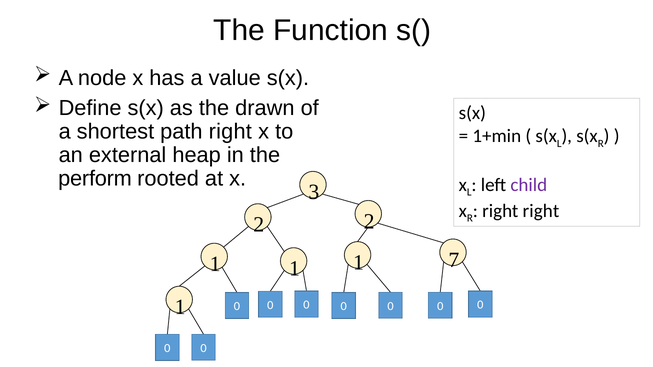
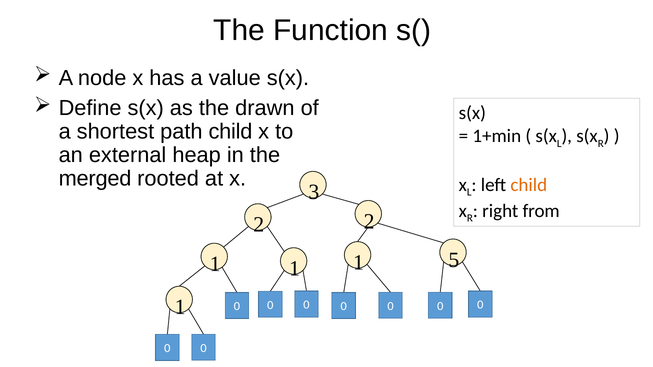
path right: right -> child (231, 132)
perform: perform -> merged (95, 179)
child colour: purple -> orange (529, 185)
right right: right -> from (541, 211)
7: 7 -> 5 (454, 260)
